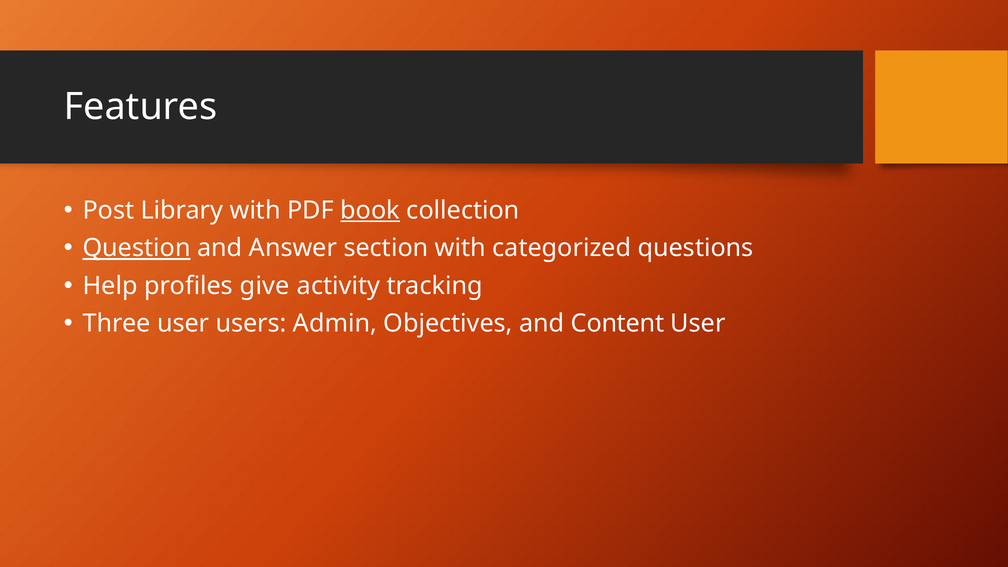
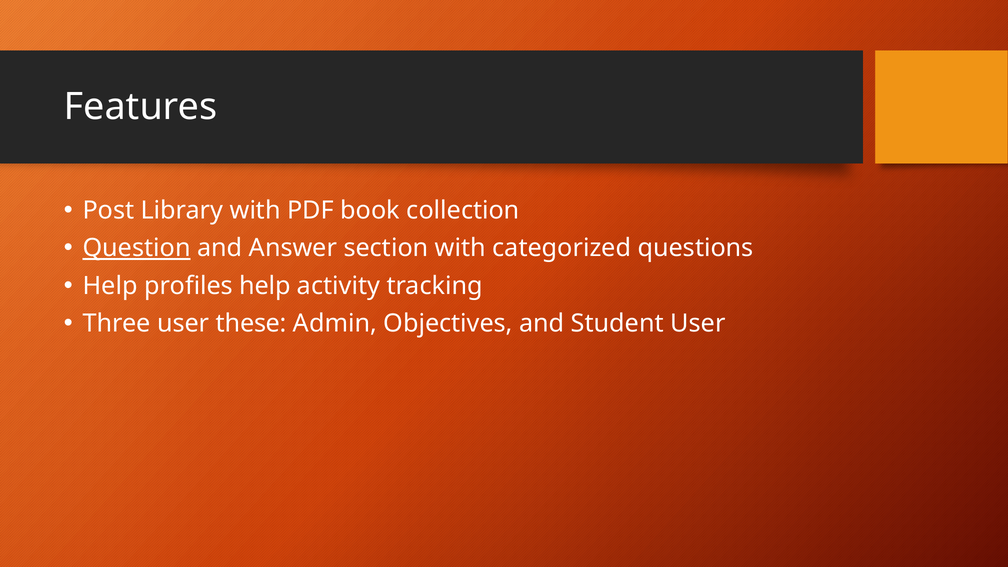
book underline: present -> none (370, 210)
profiles give: give -> help (265, 286)
users: users -> these (251, 324)
Content: Content -> Student (617, 324)
